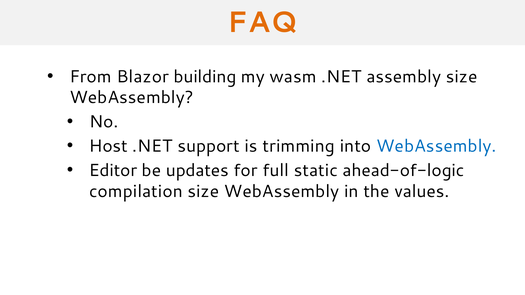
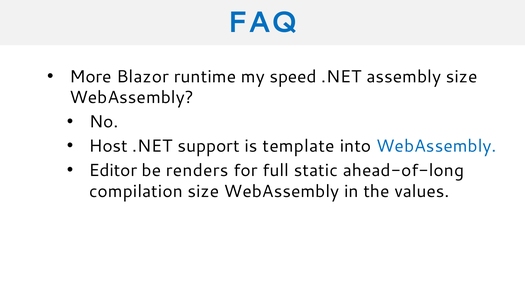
FAQ colour: orange -> blue (262, 22)
From: From -> More (91, 77)
building: building -> runtime (205, 77)
wasm: wasm -> speed (293, 77)
trimming: trimming -> template (299, 146)
updates: updates -> renders (197, 171)
ahead-of-logic: ahead-of-logic -> ahead-of-long (403, 171)
